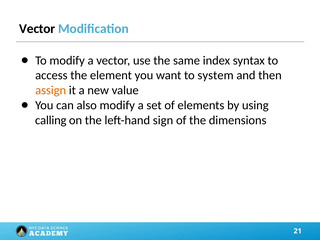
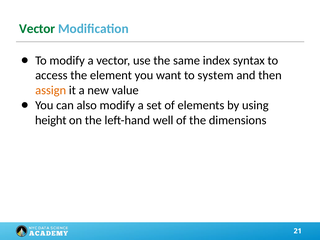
Vector colour: black -> green (37, 29)
calling: calling -> height (51, 120)
sign: sign -> well (163, 120)
